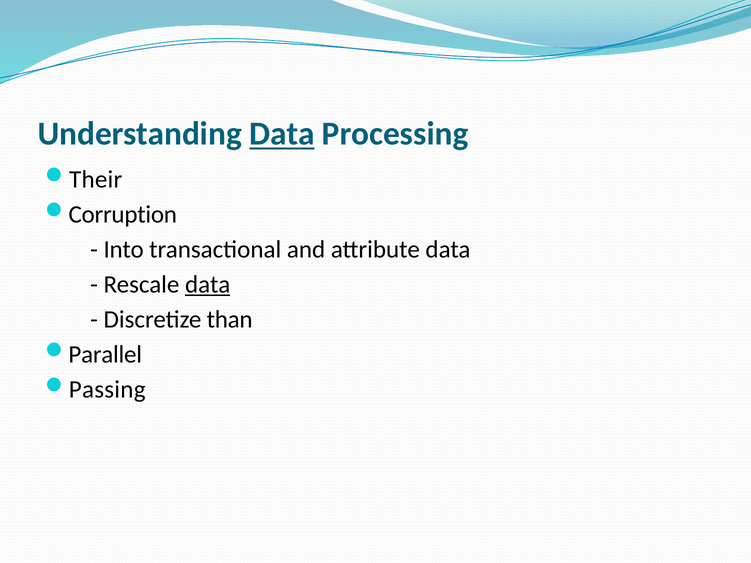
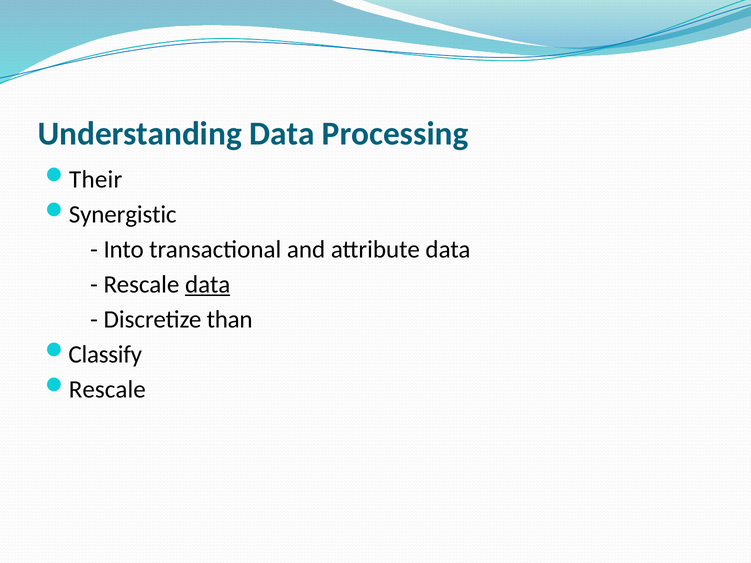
Data underline: present -> none (282, 134)
Corruption: Corruption -> Synergistic (123, 215)
Parallel: Parallel -> Classify (105, 355)
Passing: Passing -> Rescale (107, 390)
